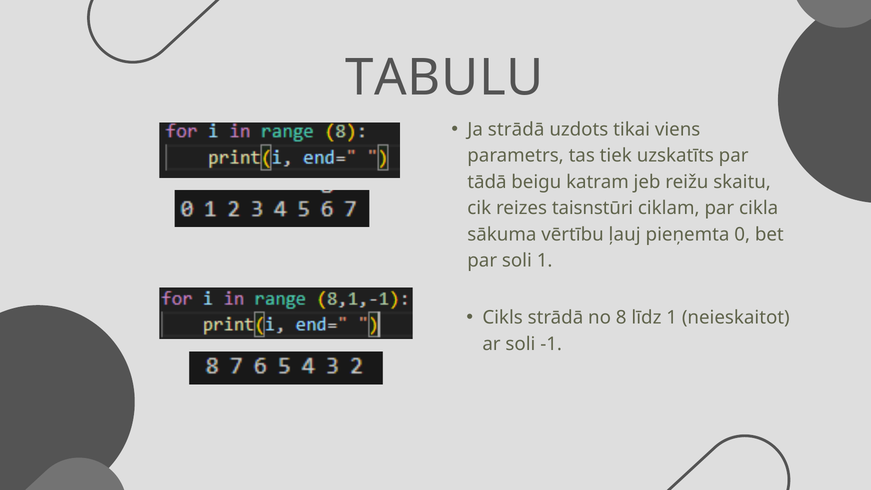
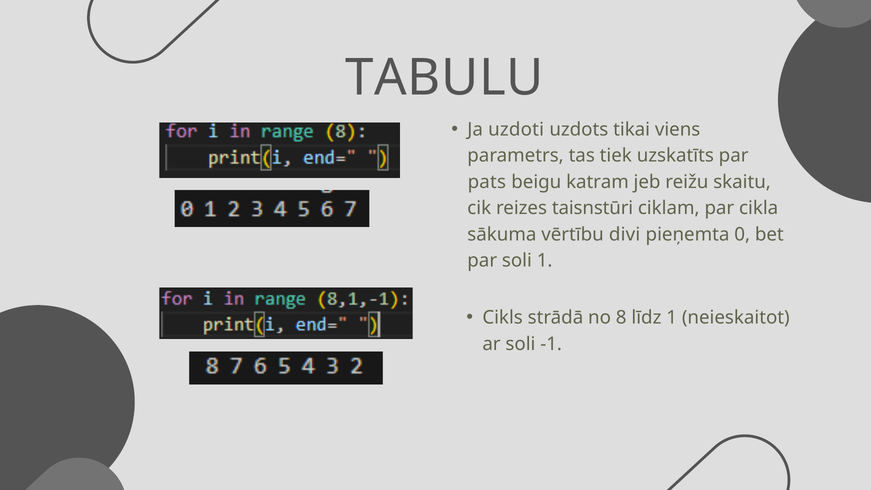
Ja strādā: strādā -> uzdoti (516, 129)
tādā: tādā -> pats (487, 182)
ļauj: ļauj -> divi (625, 234)
